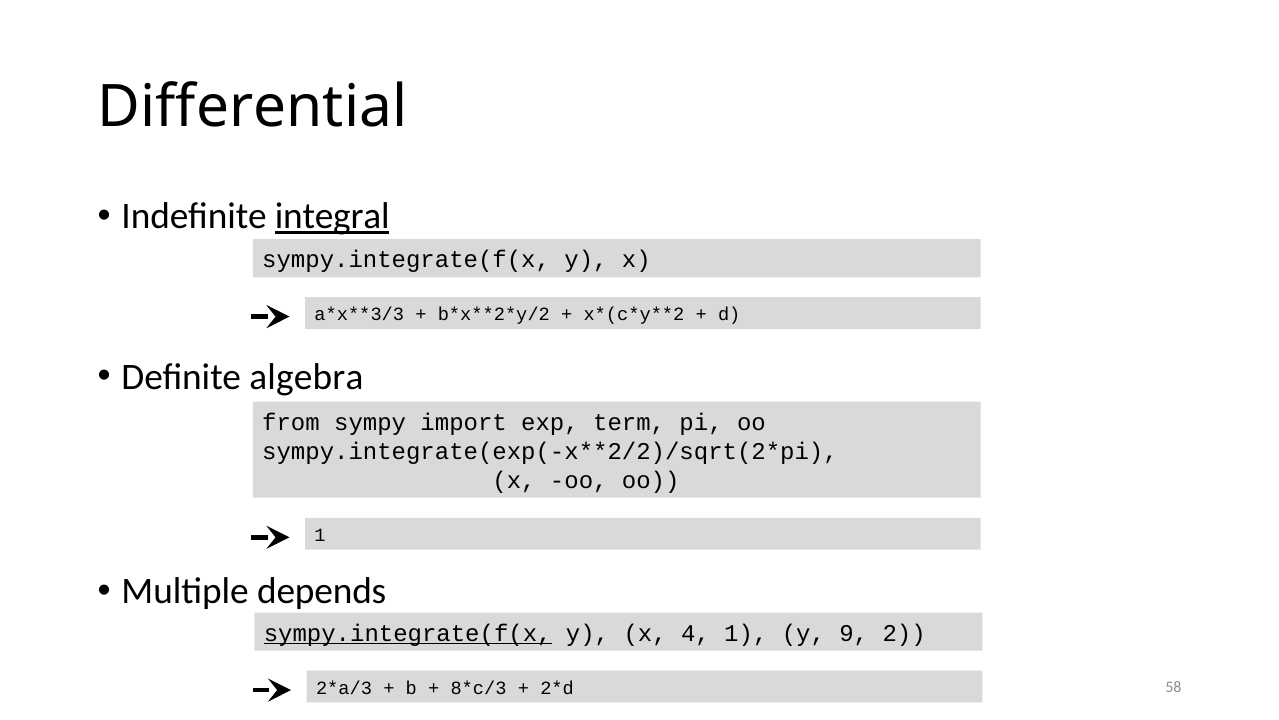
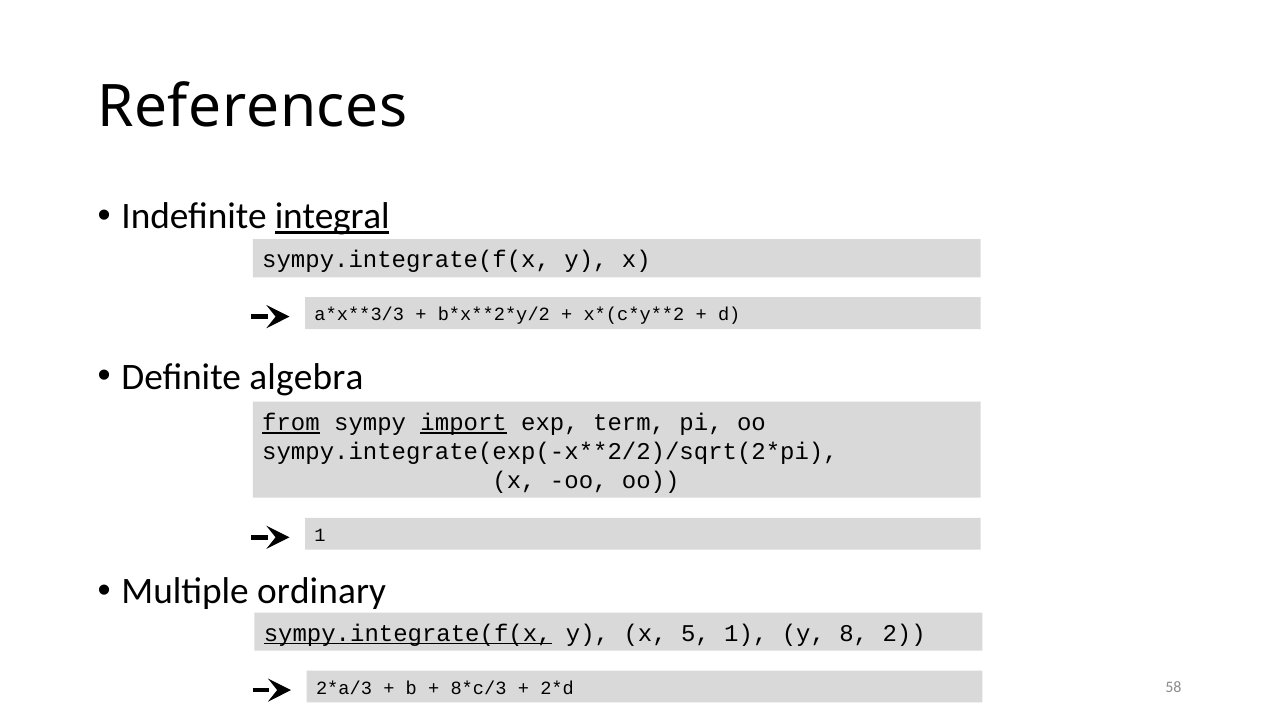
Differential: Differential -> References (252, 107)
from underline: none -> present (291, 422)
import underline: none -> present (464, 422)
depends: depends -> ordinary (322, 591)
4: 4 -> 5 (695, 633)
9: 9 -> 8 (854, 633)
